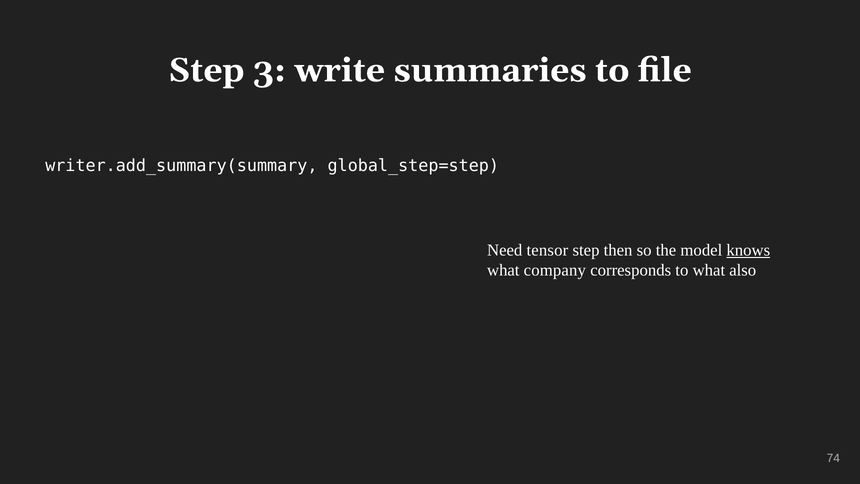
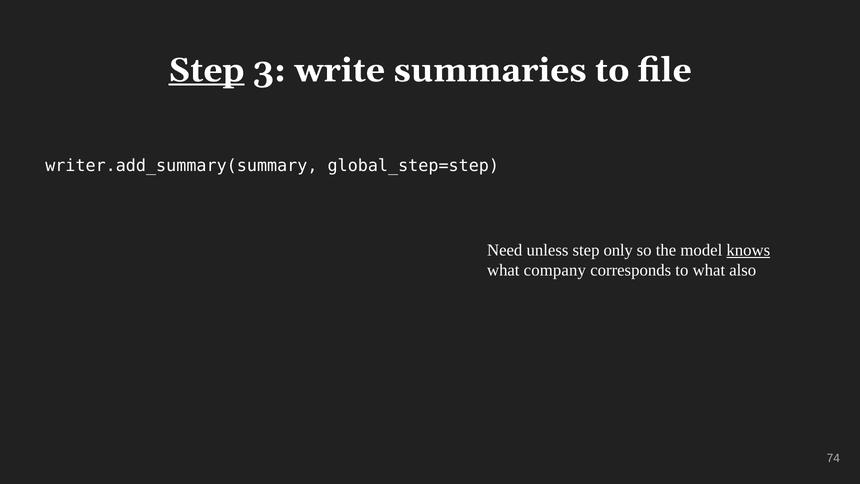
Step underline: none -> present (207, 70)
tensor: tensor -> unless (547, 250)
then: then -> only (618, 250)
